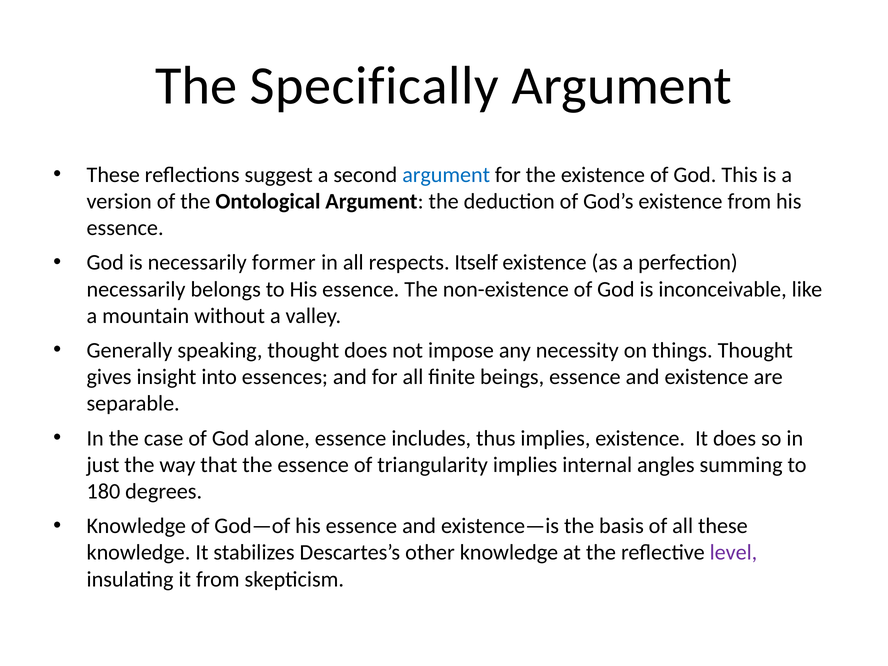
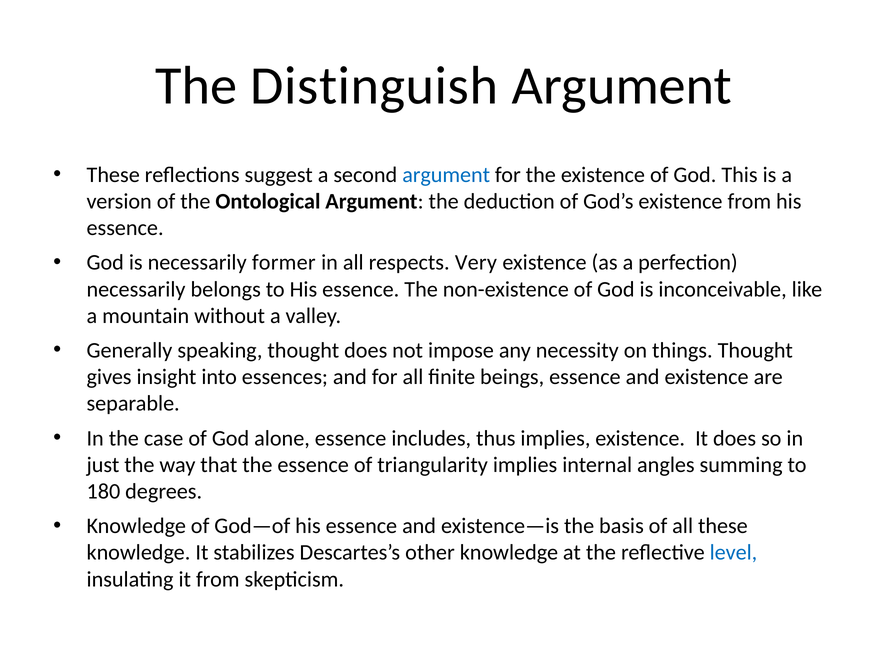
Specifically: Specifically -> Distinguish (374, 86)
Itself: Itself -> Very (476, 263)
level colour: purple -> blue (733, 553)
